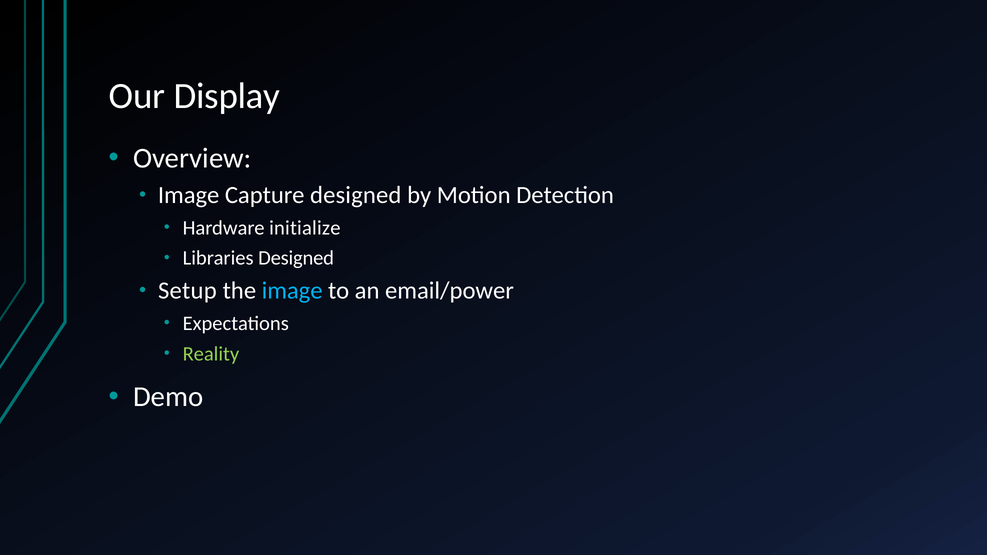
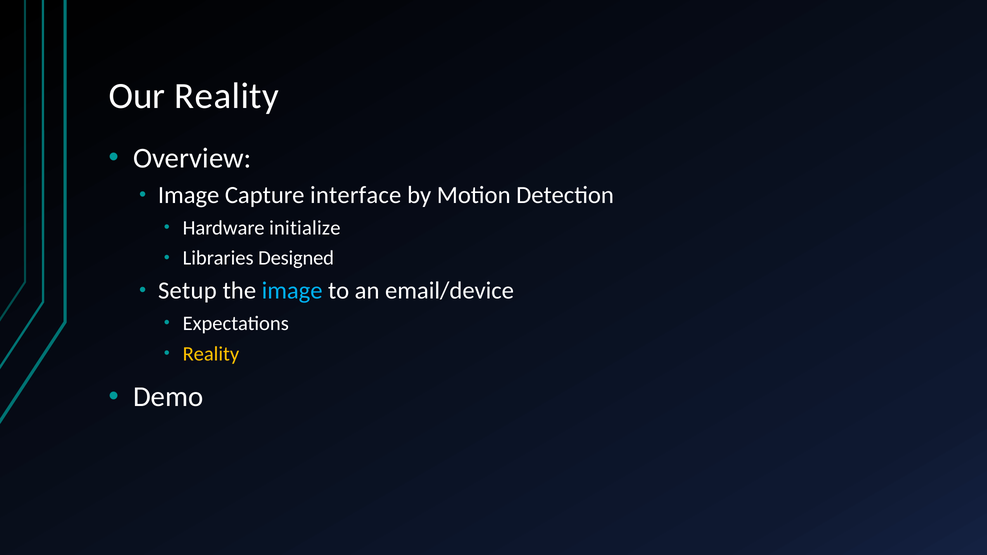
Our Display: Display -> Reality (227, 96)
Capture designed: designed -> interface (356, 195)
email/power: email/power -> email/device (450, 291)
Reality colour: light green -> yellow (211, 354)
